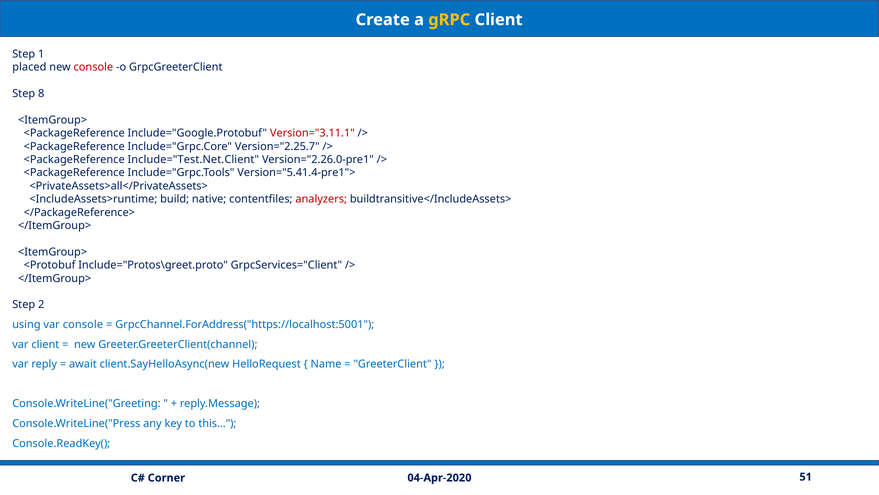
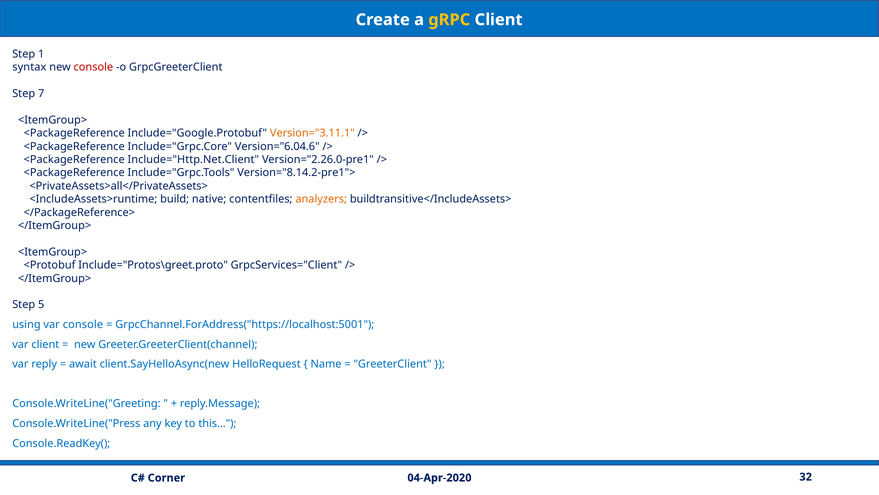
placed: placed -> syntax (29, 67)
8: 8 -> 7 (41, 94)
Version="3.11.1 colour: red -> orange (312, 133)
Version="2.25.7: Version="2.25.7 -> Version="6.04.6 (277, 146)
Include="Test.Net.Client: Include="Test.Net.Client -> Include="Http.Net.Client (193, 159)
Version="5.41.4-pre1">: Version="5.41.4-pre1"> -> Version="8.14.2-pre1"> (296, 173)
analyzers colour: red -> orange (321, 199)
2: 2 -> 5 (41, 305)
51: 51 -> 32 (806, 476)
